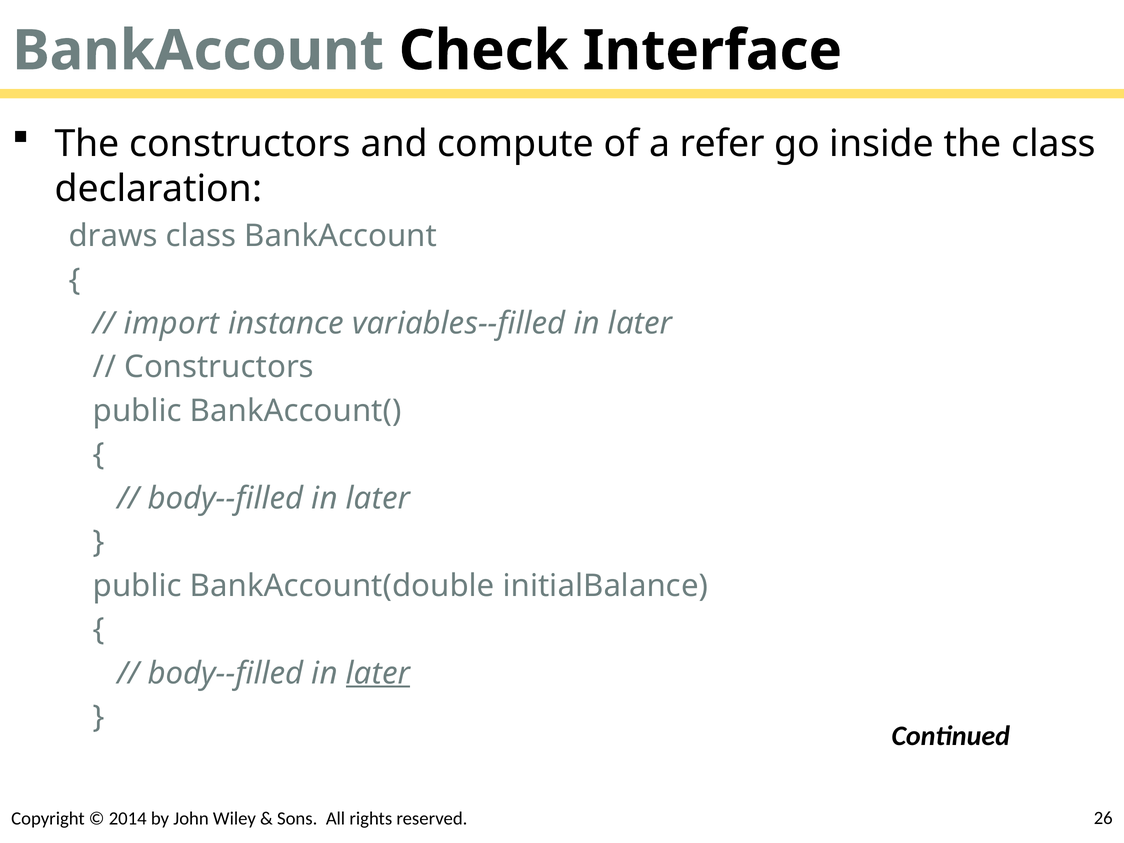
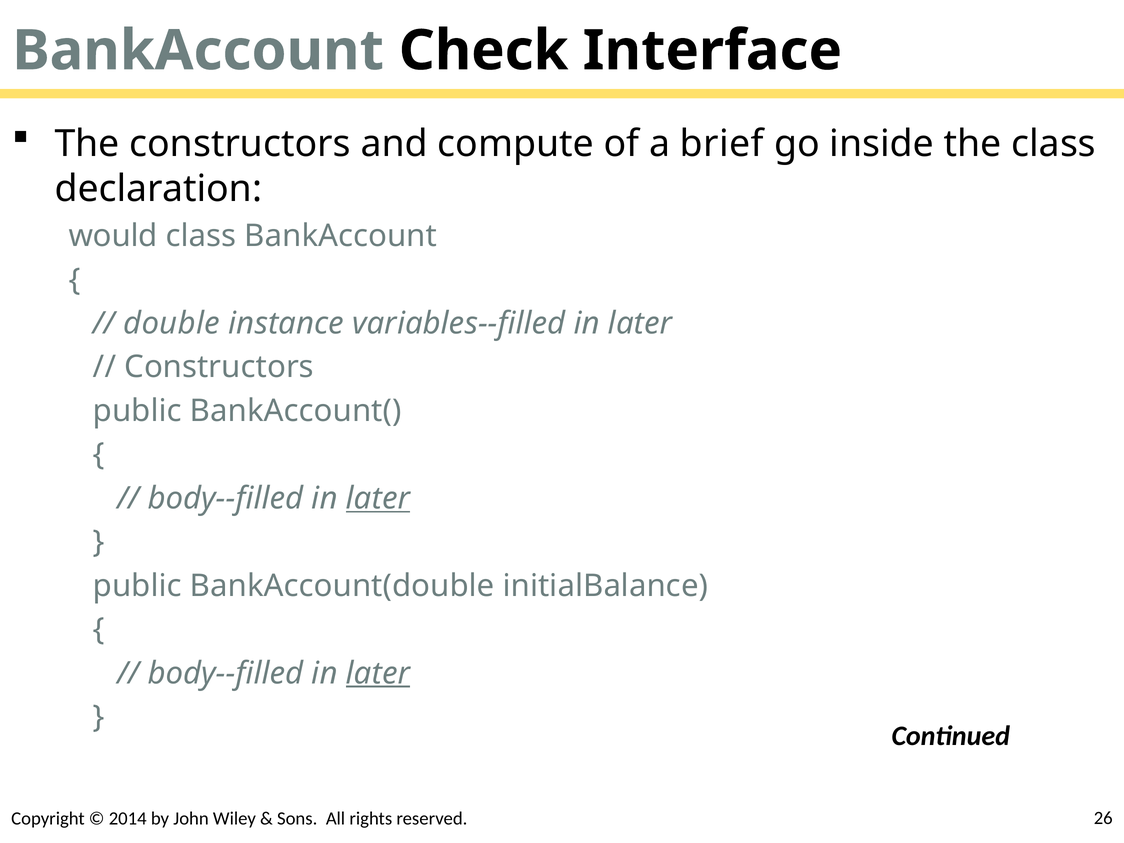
refer: refer -> brief (722, 144)
draws: draws -> would (113, 236)
import: import -> double (172, 323)
later underline: none -> present (378, 498)
